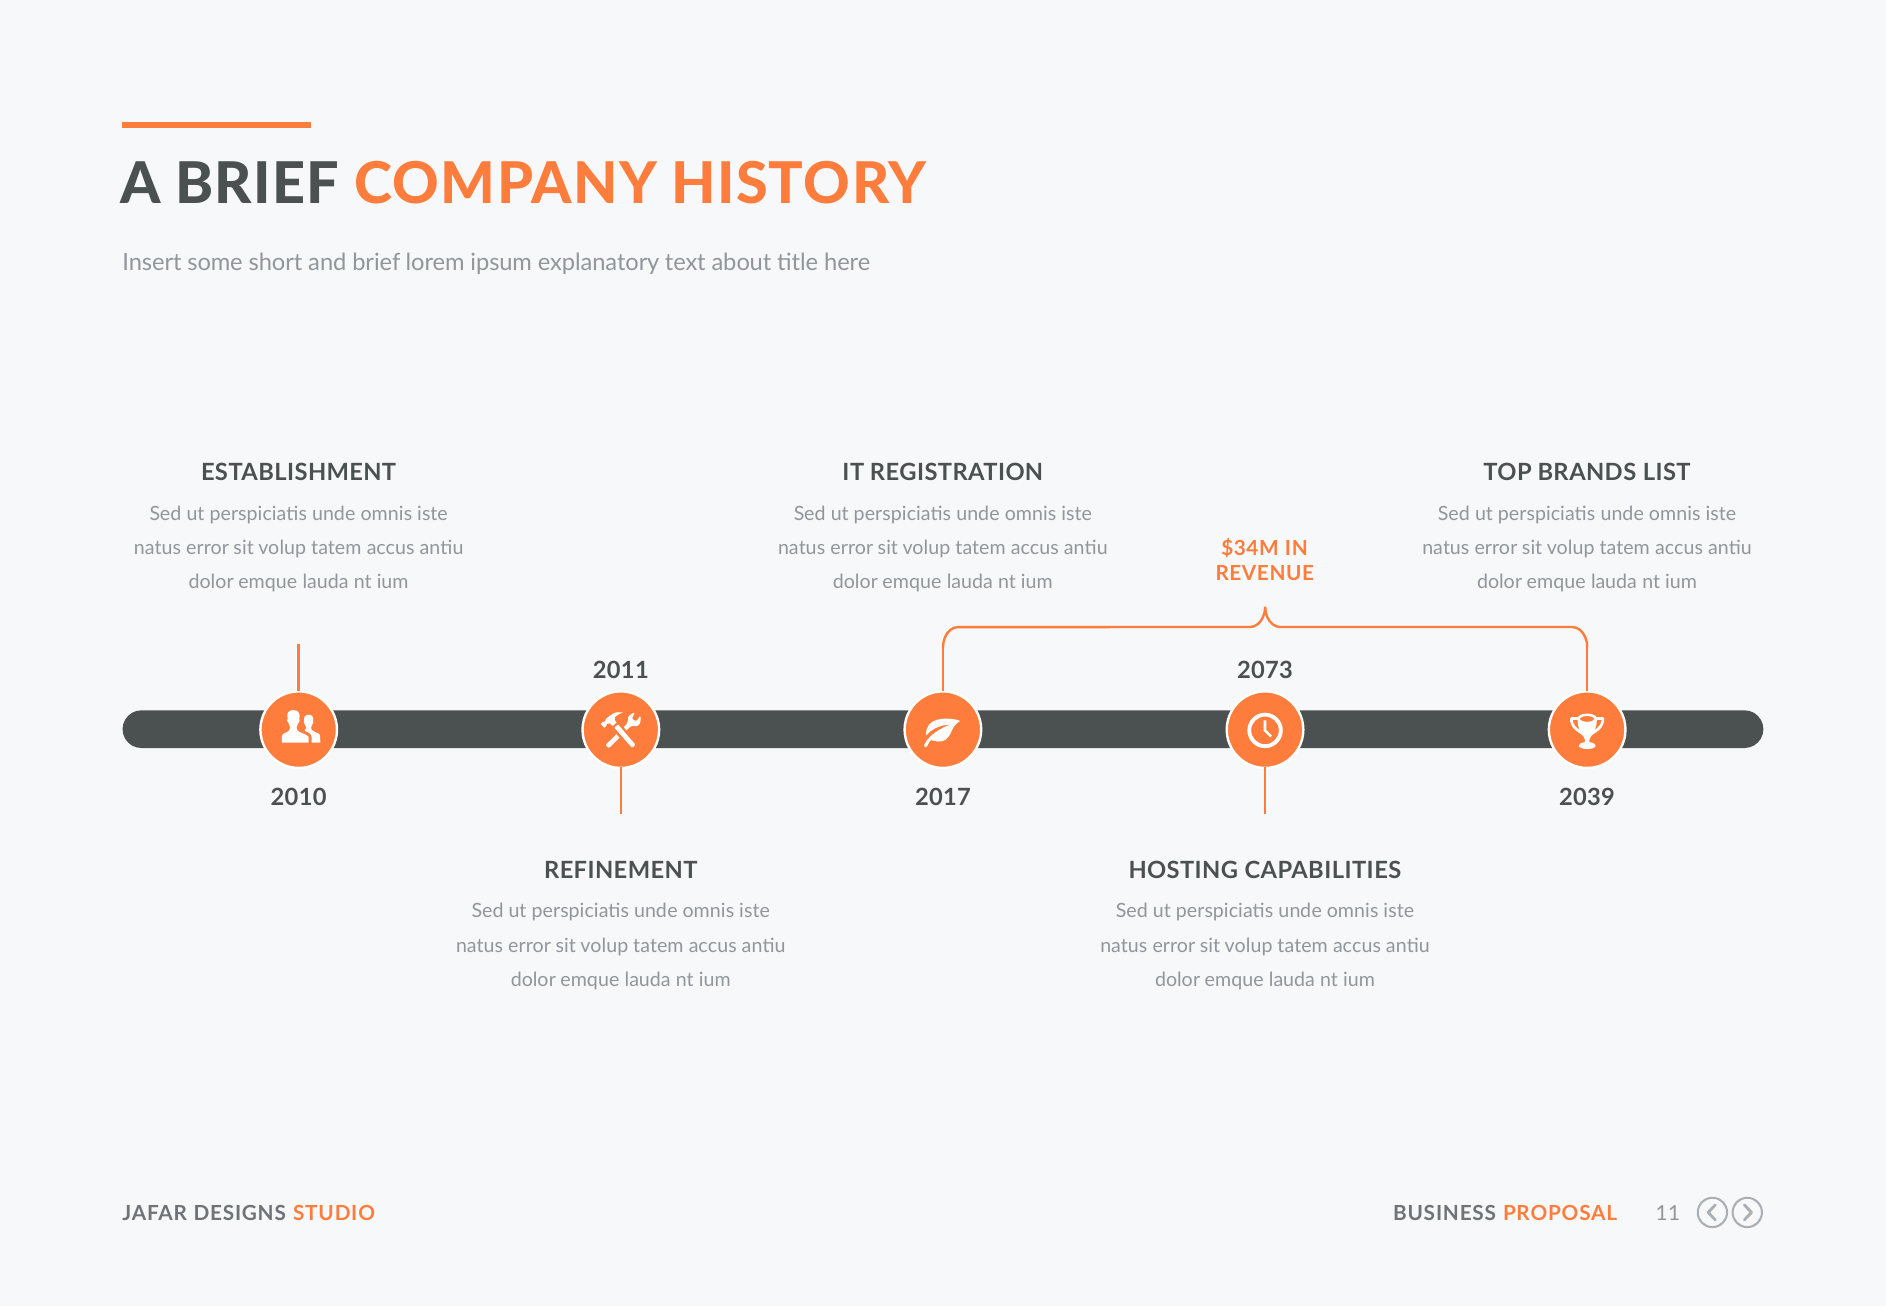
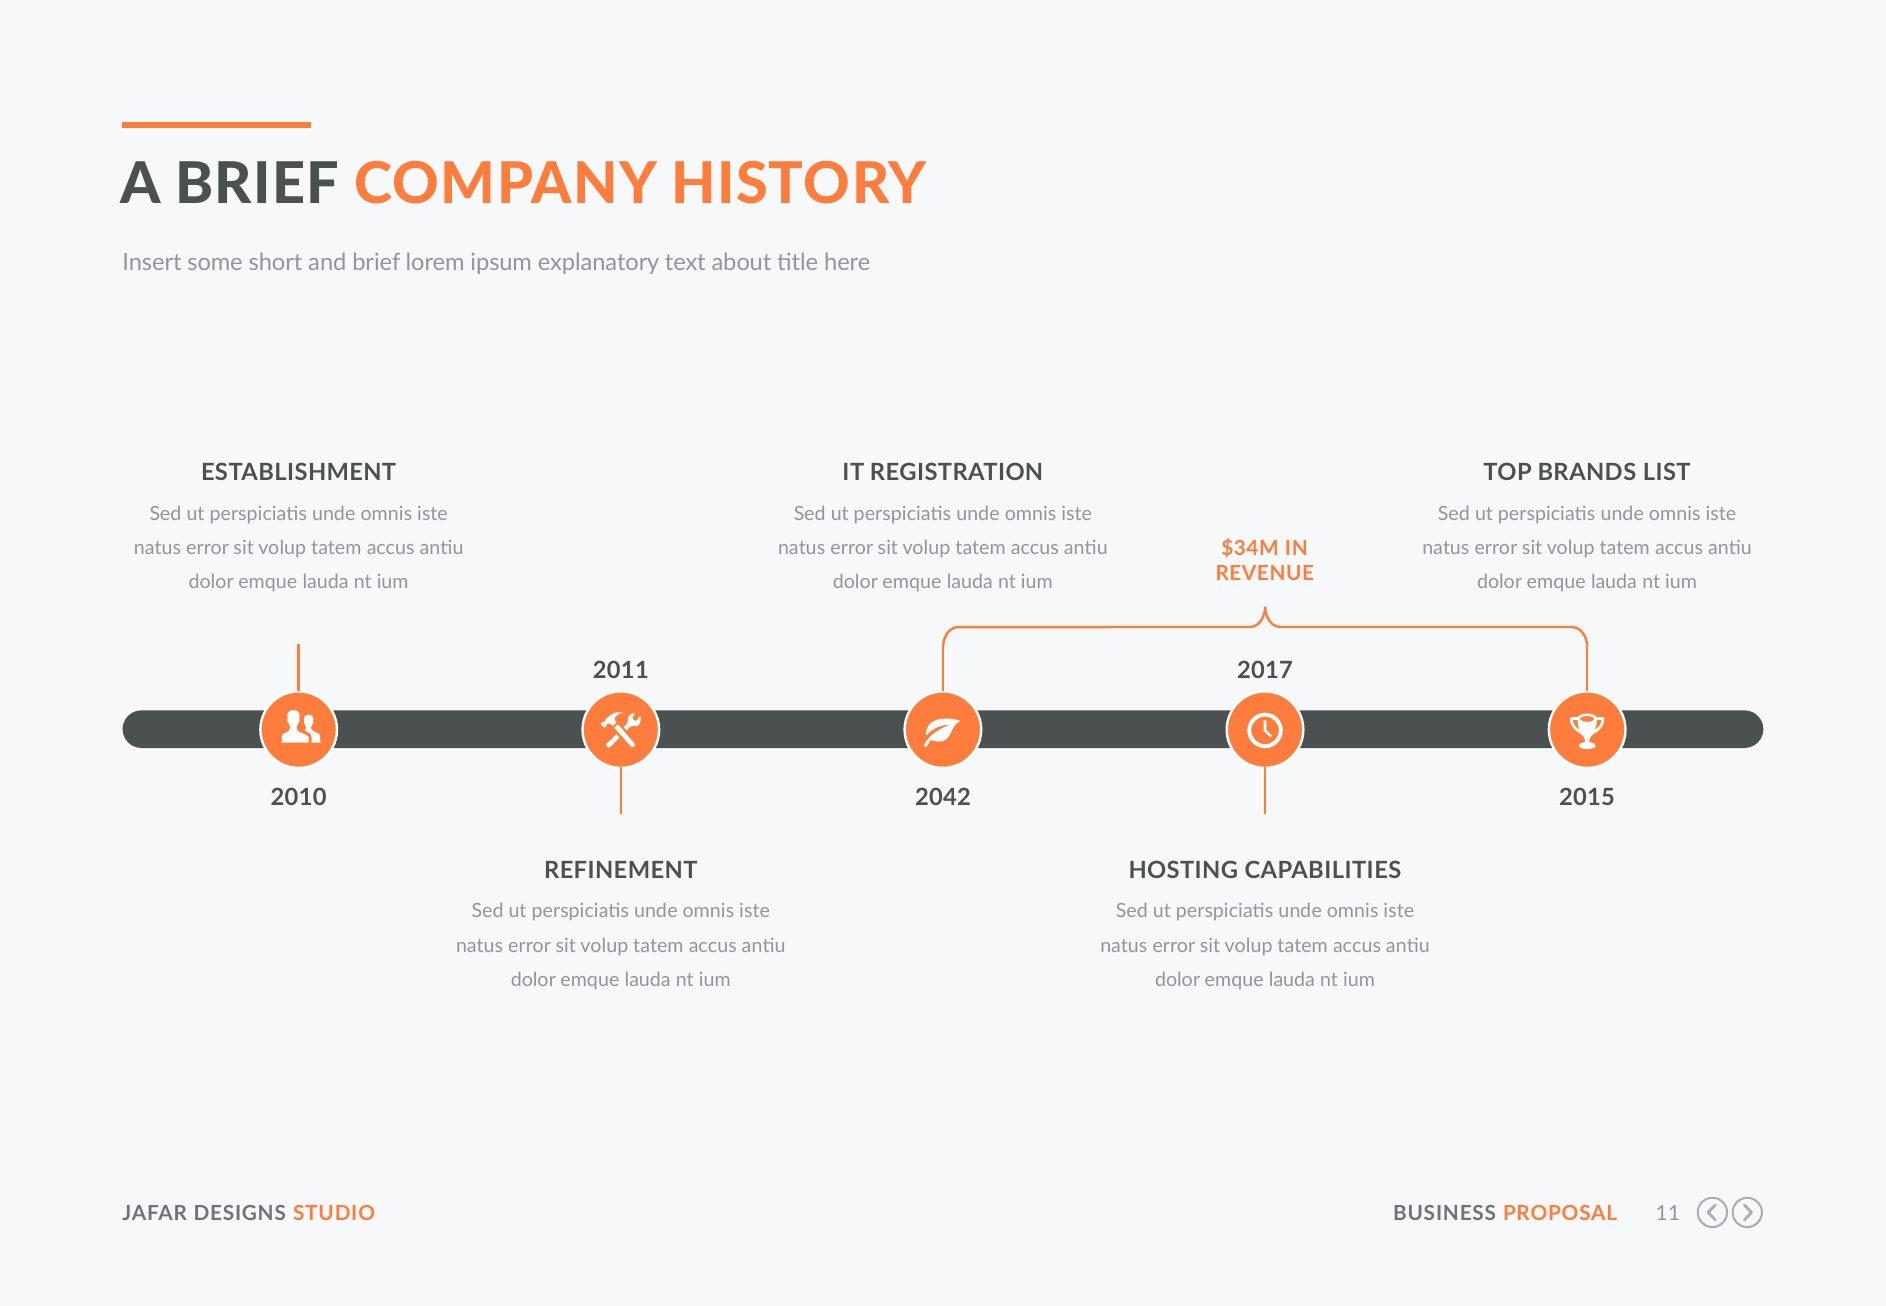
2073: 2073 -> 2017 (1265, 670)
2017: 2017 -> 2042 (943, 798)
2039: 2039 -> 2015 (1587, 798)
